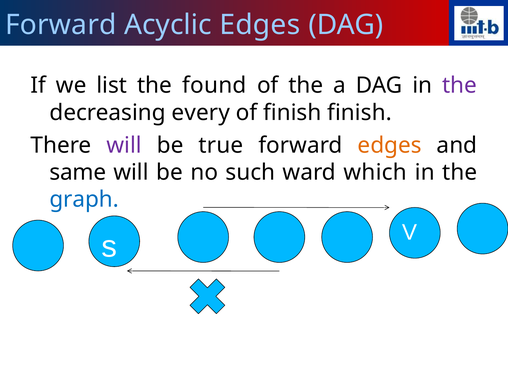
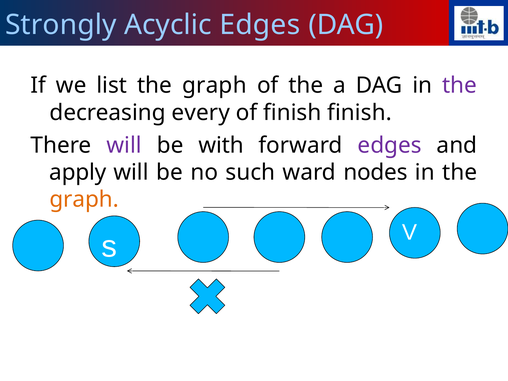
Forward: Forward -> Strongly (61, 25)
list the found: found -> graph (214, 85)
true: true -> with (221, 145)
edges colour: orange -> purple (390, 145)
same: same -> apply (78, 172)
which: which -> nodes (375, 172)
graph colour: blue -> orange (84, 200)
